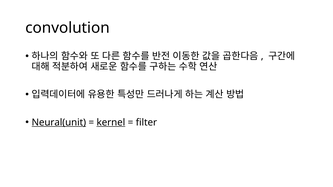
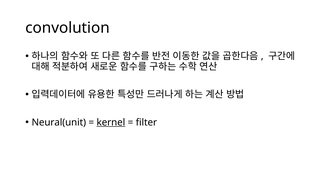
Neural(unit underline: present -> none (59, 123)
